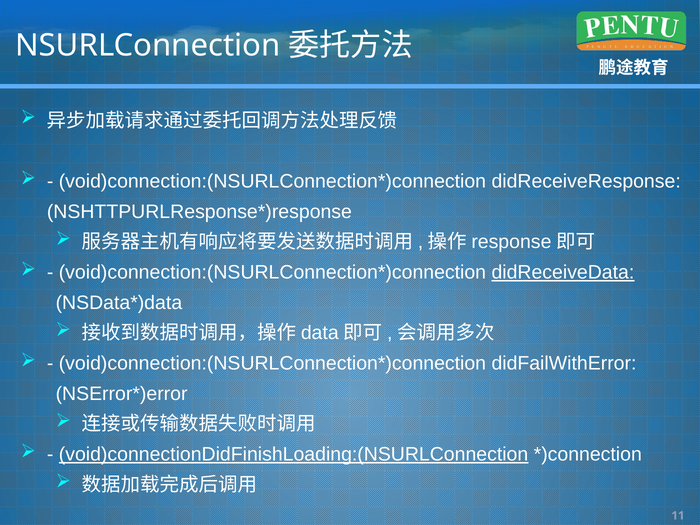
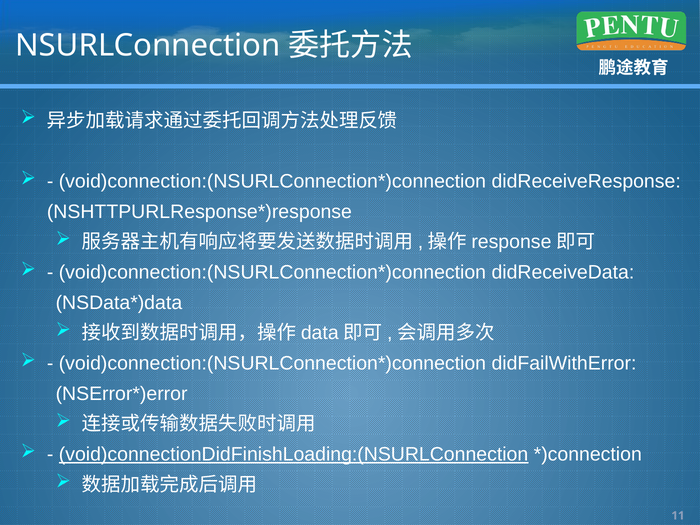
didReceiveData underline: present -> none (563, 272)
